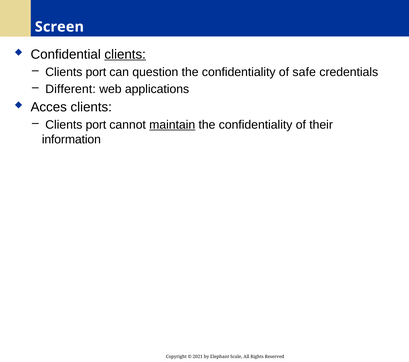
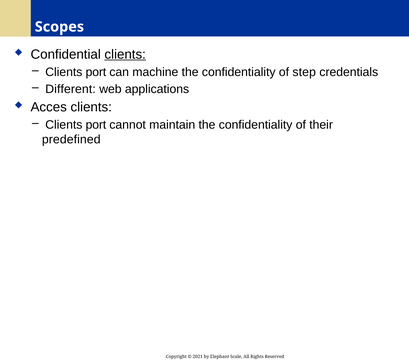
Screen: Screen -> Scopes (59, 27)
question: question -> machine (155, 72)
safe: safe -> step (304, 72)
maintain underline: present -> none (172, 125)
information: information -> predefined (71, 139)
